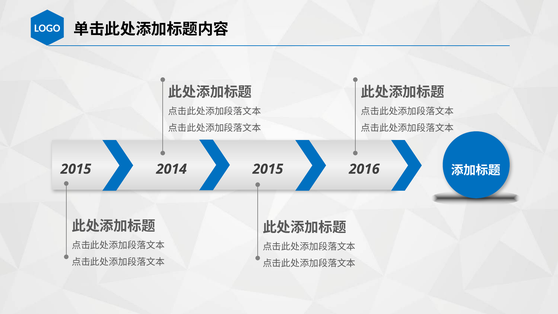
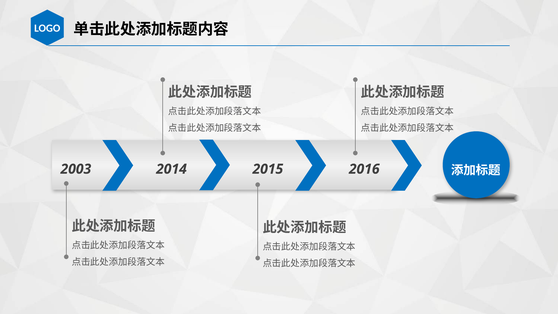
2015: 2015 -> 2003 (76, 169)
